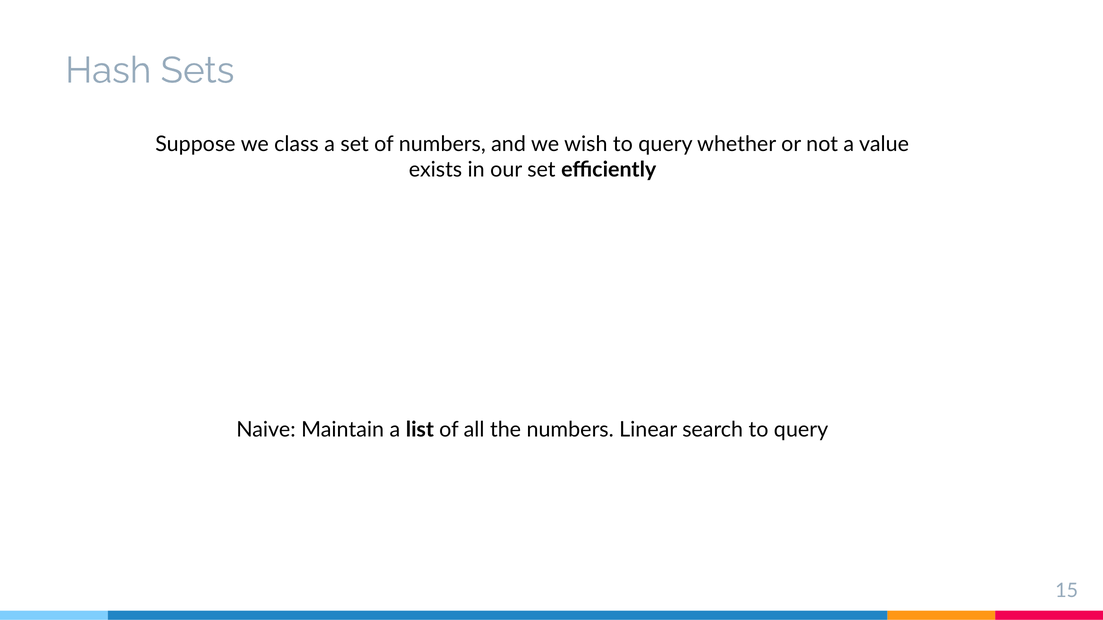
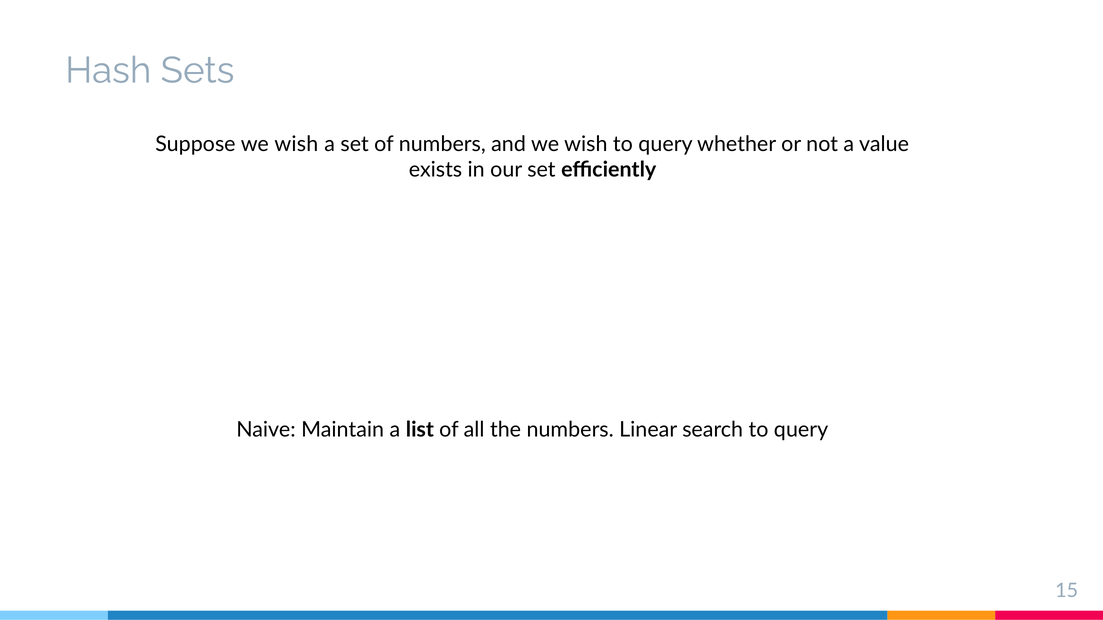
Suppose we class: class -> wish (296, 144)
